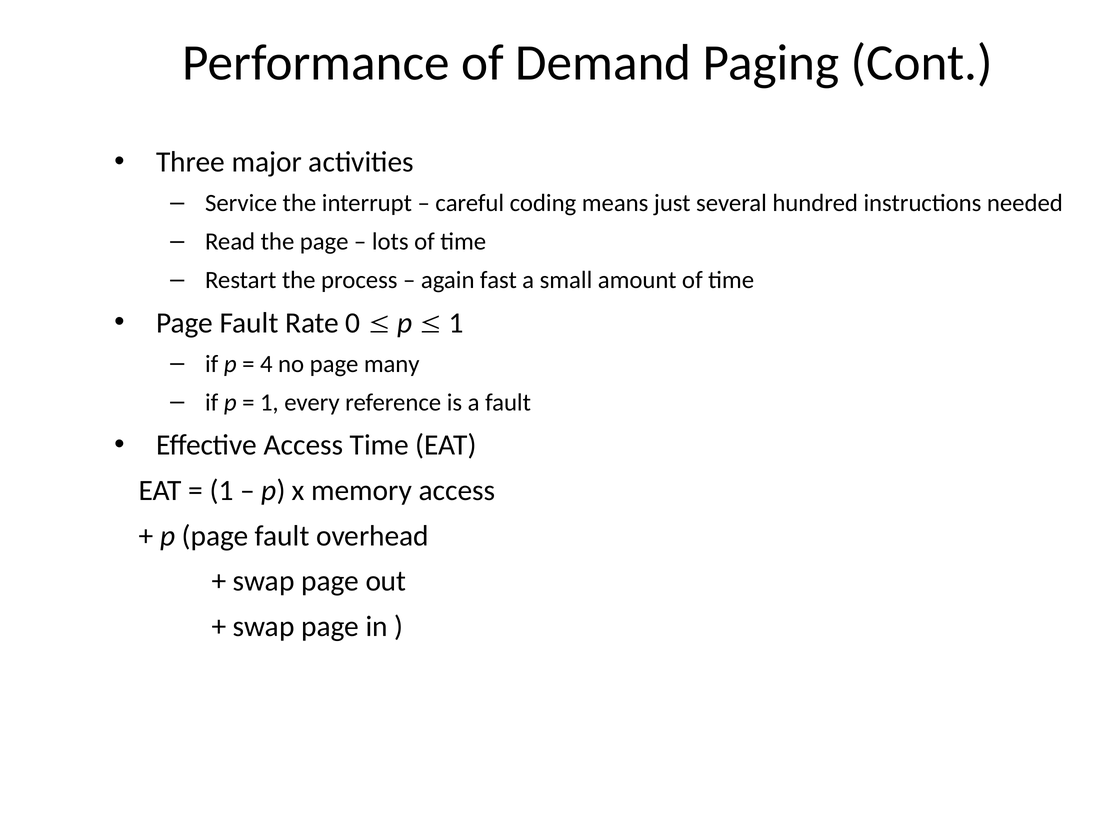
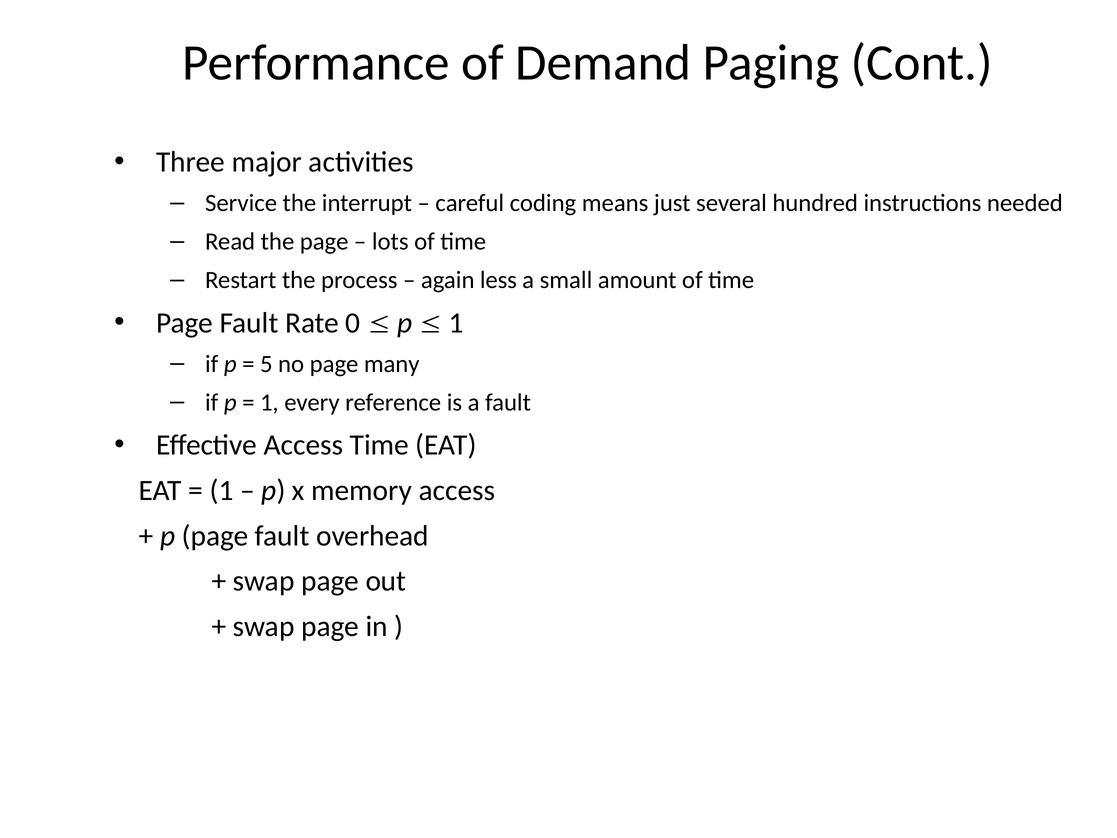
fast: fast -> less (498, 280)
4: 4 -> 5 (266, 364)
